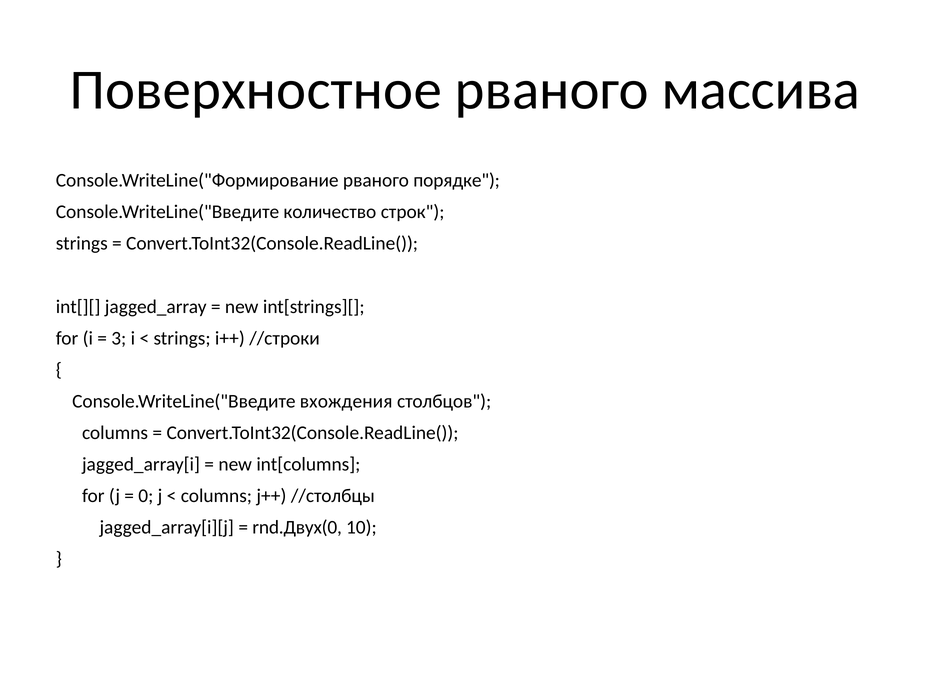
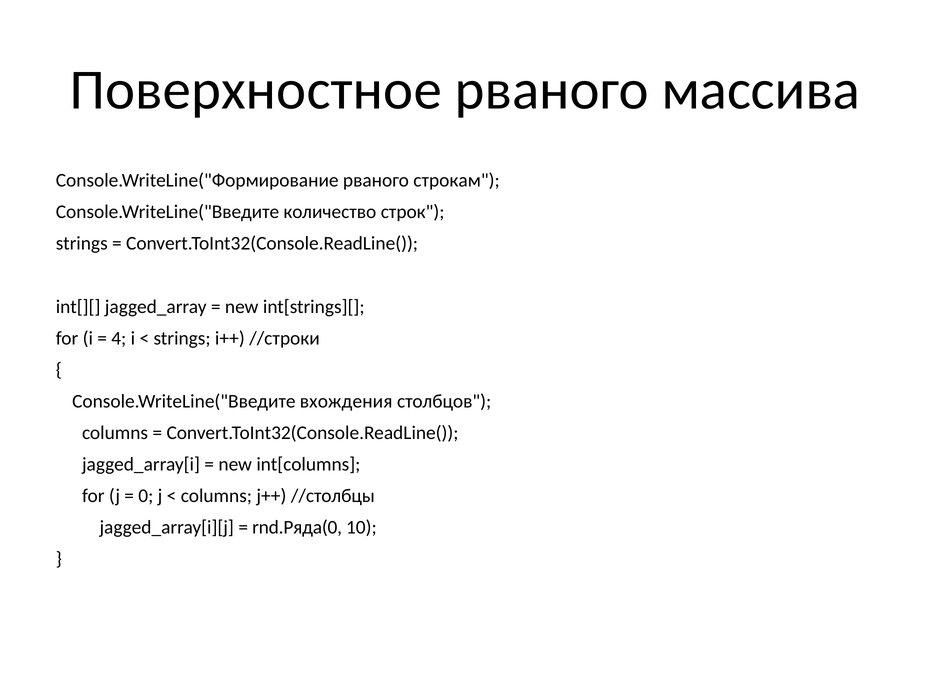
порядке: порядке -> строкам (457, 181)
3: 3 -> 4 (119, 338)
rnd.Двух(0: rnd.Двух(0 -> rnd.Ряда(0 (297, 528)
